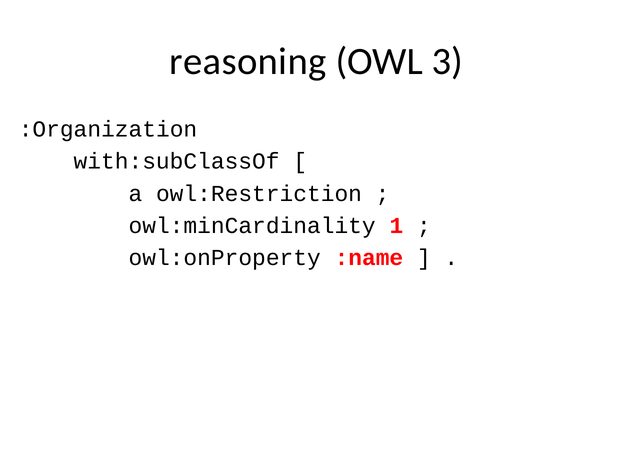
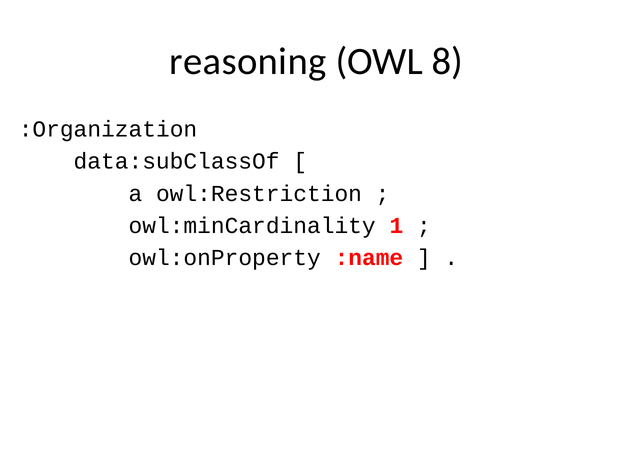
3: 3 -> 8 (448, 61)
with:subClassOf: with:subClassOf -> data:subClassOf (177, 161)
